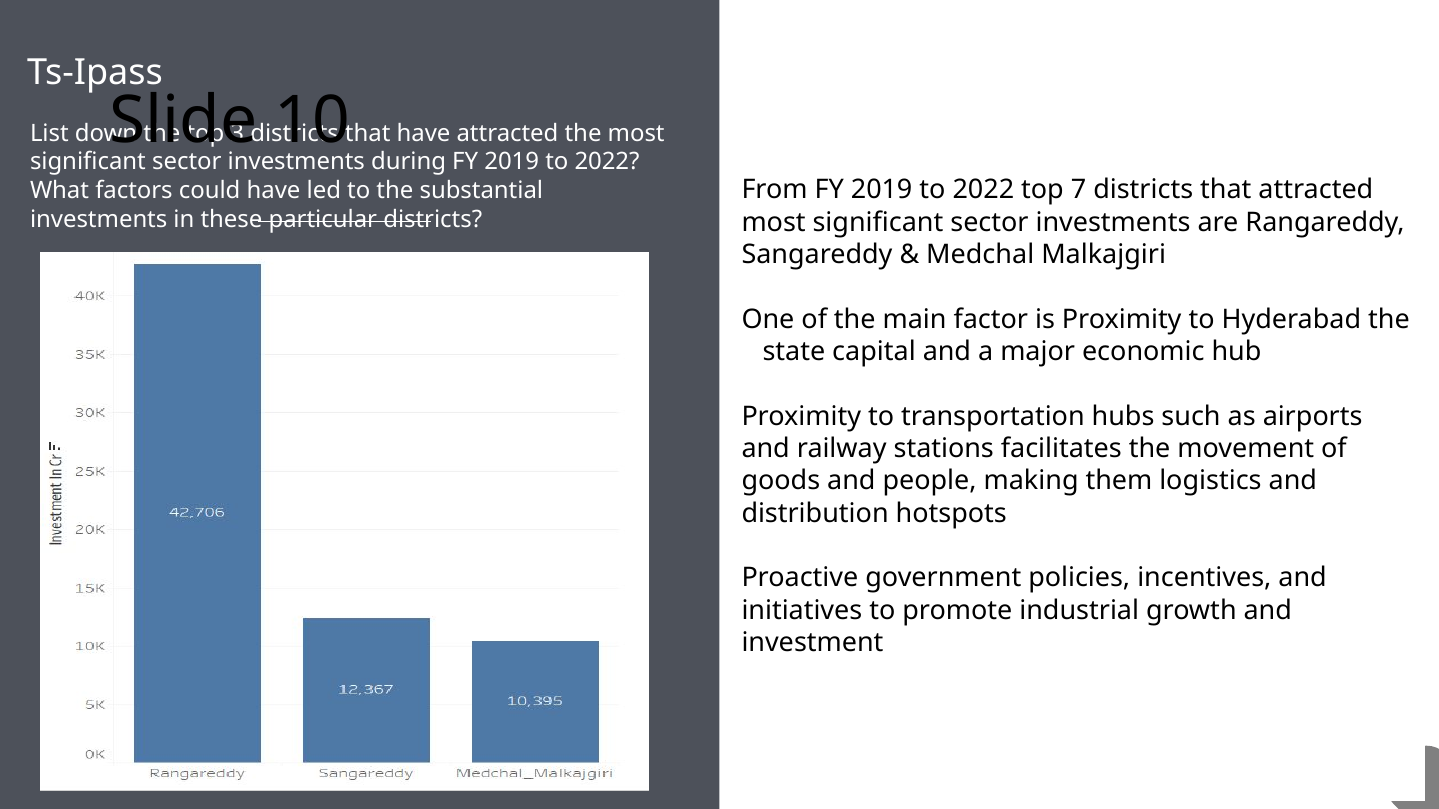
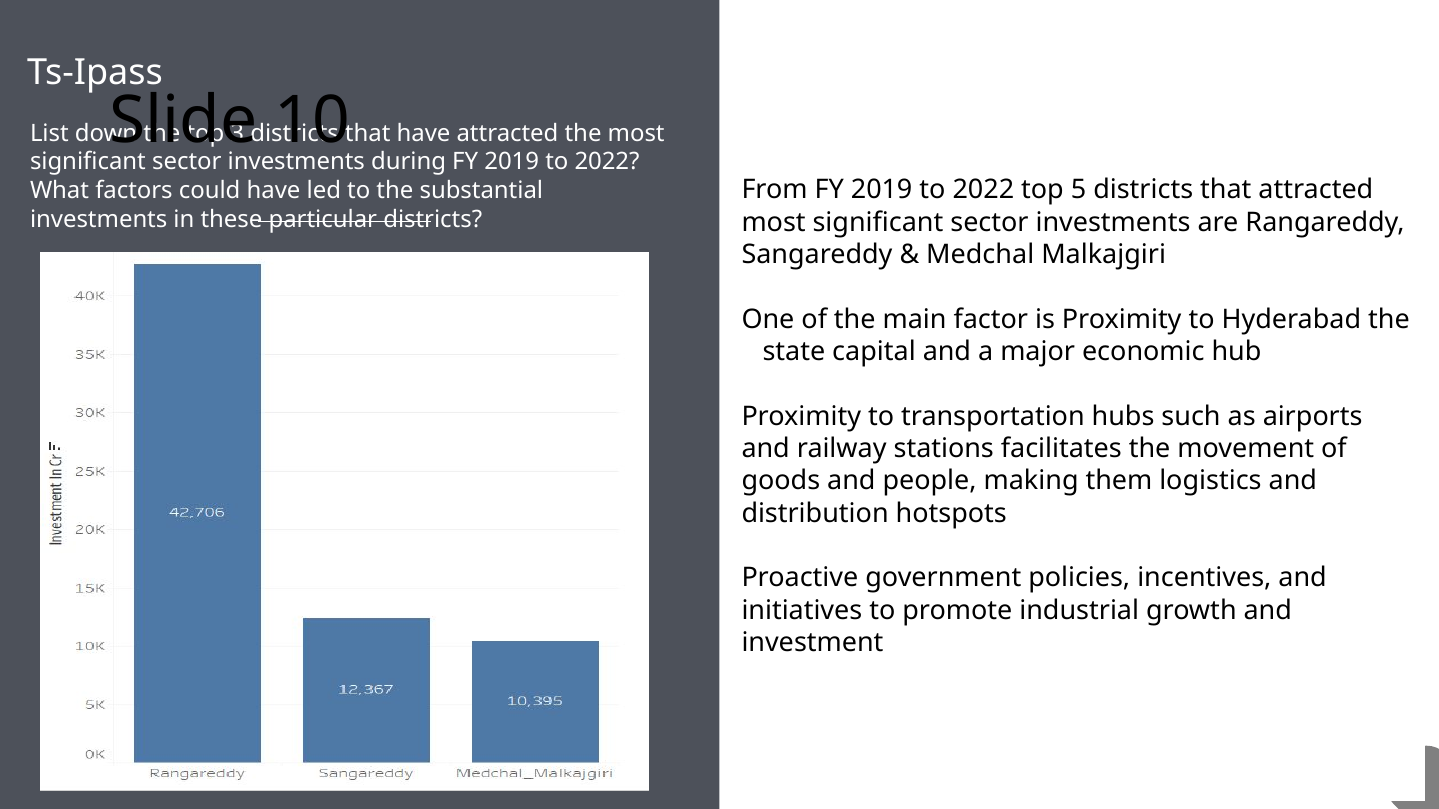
7: 7 -> 5 (1078, 190)
